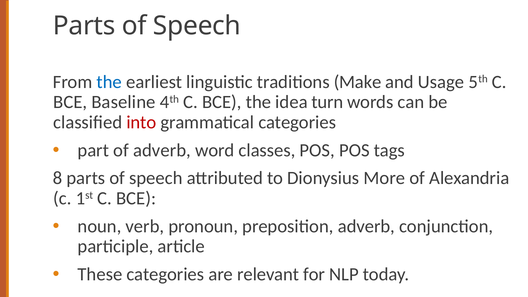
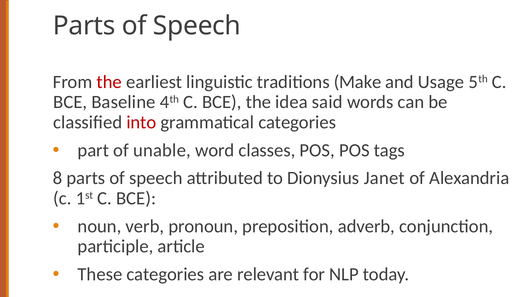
the colour: blue -> red (109, 82)
turn: turn -> said (327, 102)
of adverb: adverb -> unable (162, 150)
More: More -> Janet (384, 178)
